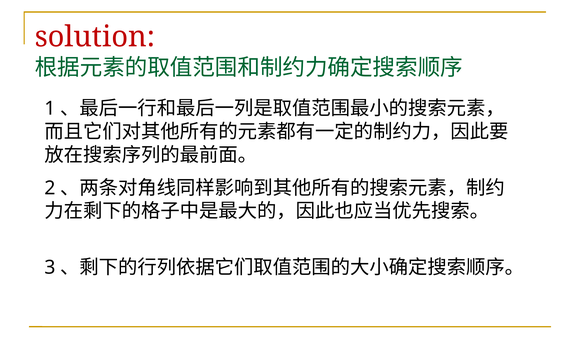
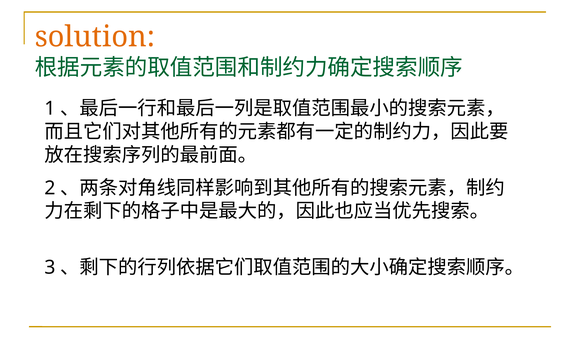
solution colour: red -> orange (95, 37)
